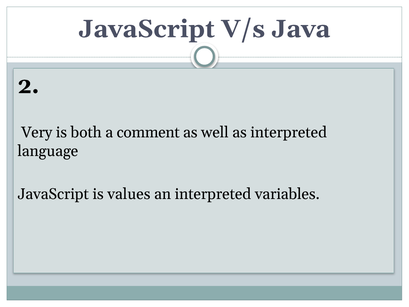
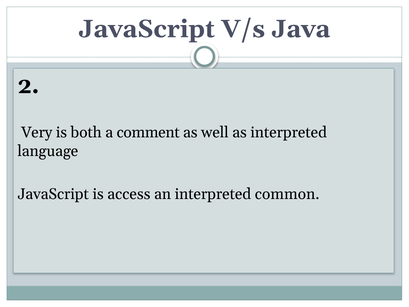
values: values -> access (129, 194)
variables: variables -> common (287, 194)
